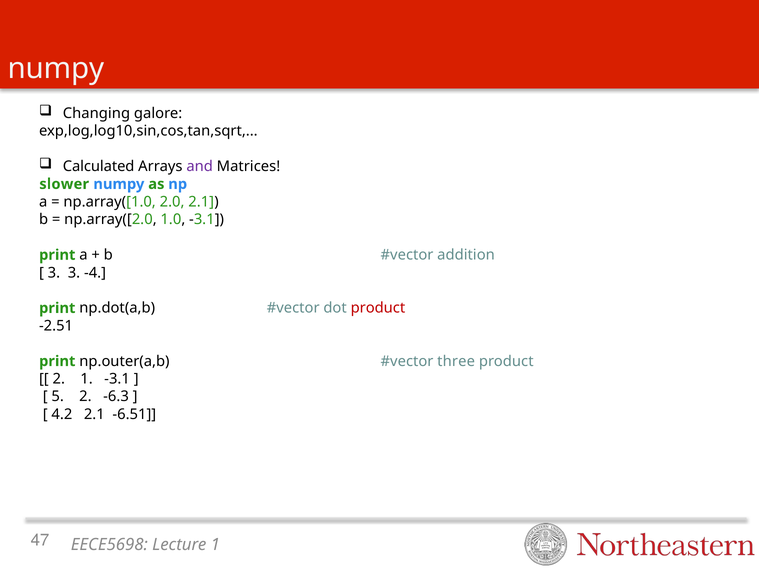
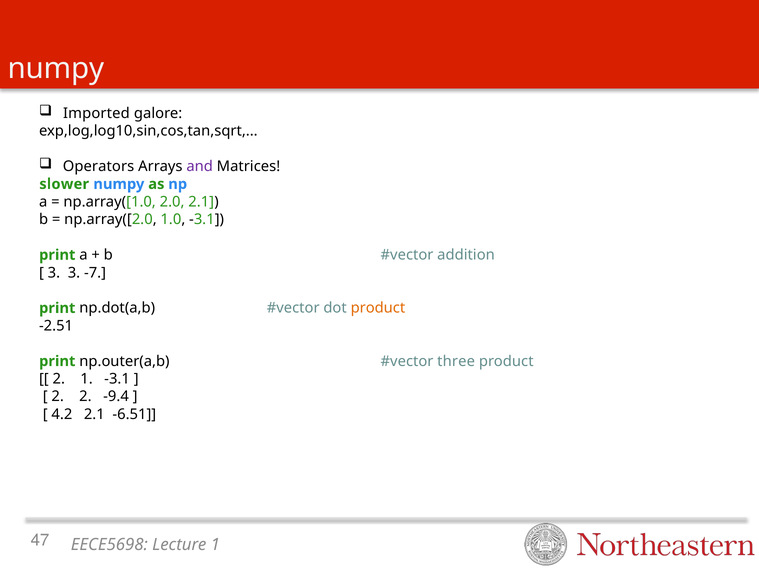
Changing: Changing -> Imported (96, 113)
Calculated: Calculated -> Operators (99, 166)
-4: -4 -> -7 (95, 273)
product colour: red -> orange (378, 308)
5: 5 -> 2 (58, 397)
-6.3: -6.3 -> -9.4 (116, 397)
